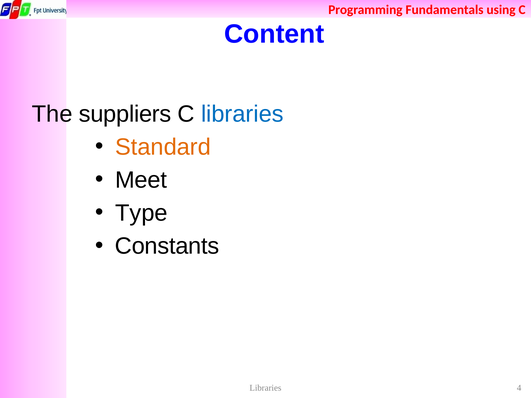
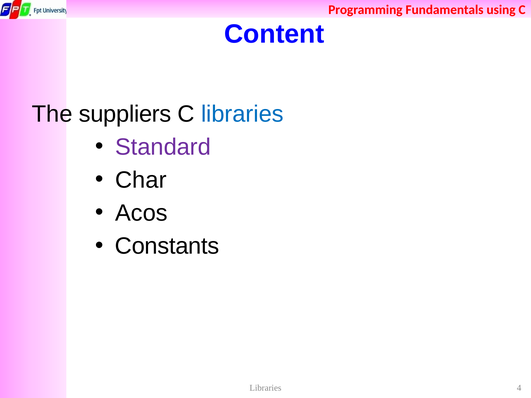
Standard colour: orange -> purple (163, 147)
Meet: Meet -> Char (141, 180)
Type: Type -> Acos (141, 213)
